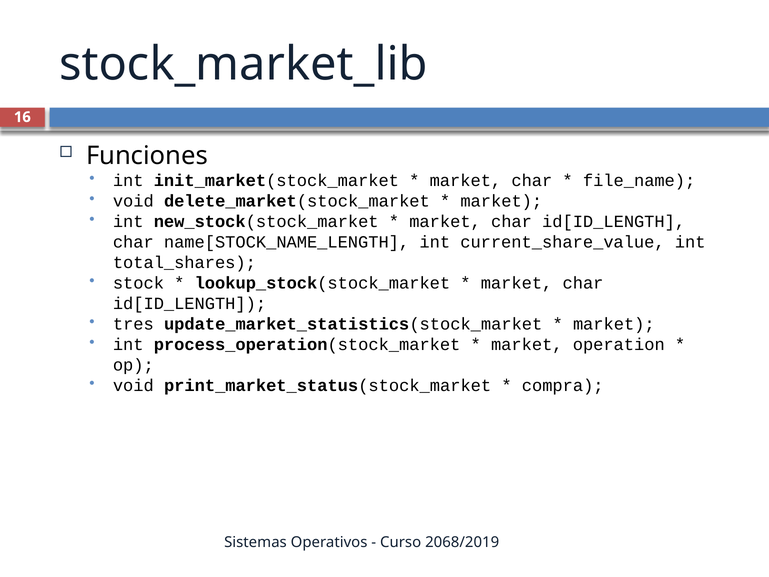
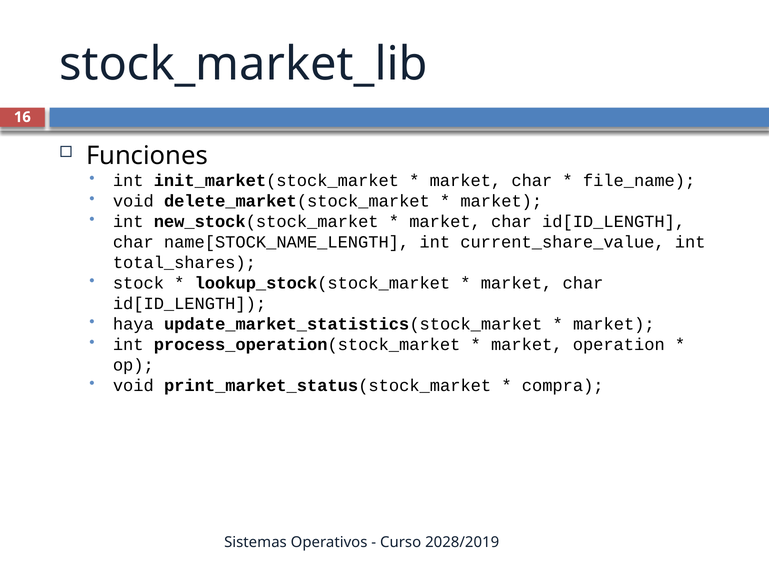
tres: tres -> haya (133, 324)
2068/2019: 2068/2019 -> 2028/2019 (462, 542)
